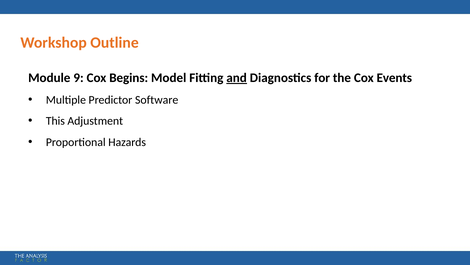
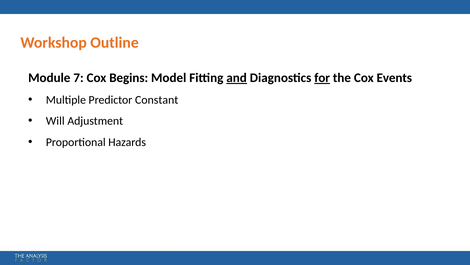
9: 9 -> 7 (78, 78)
for underline: none -> present (322, 78)
Software: Software -> Constant (157, 100)
This: This -> Will (55, 121)
